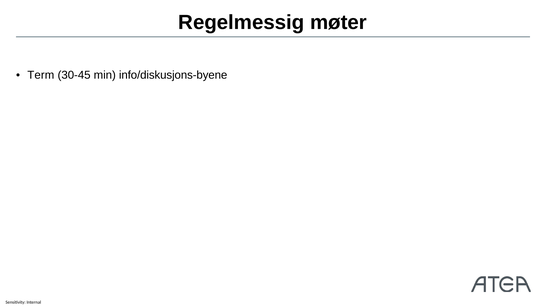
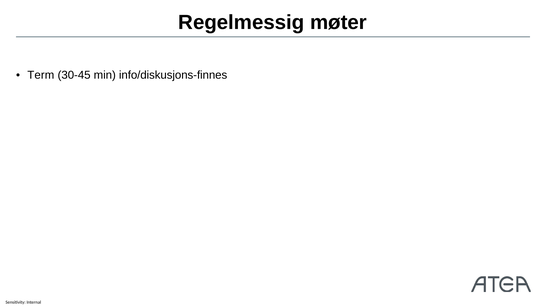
info/diskusjons-byene: info/diskusjons-byene -> info/diskusjons-finnes (173, 75)
